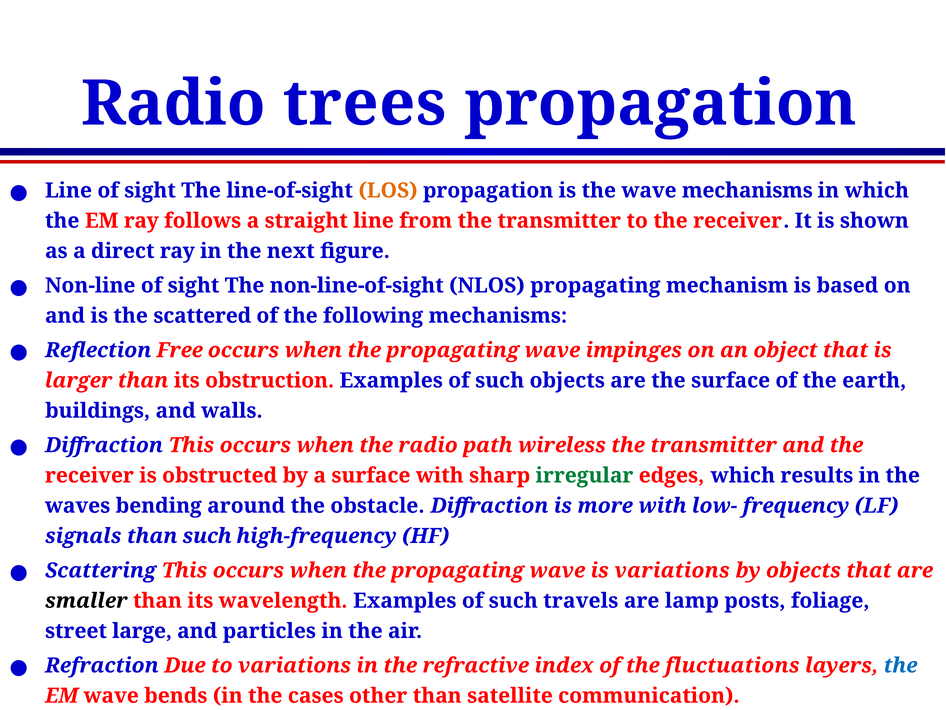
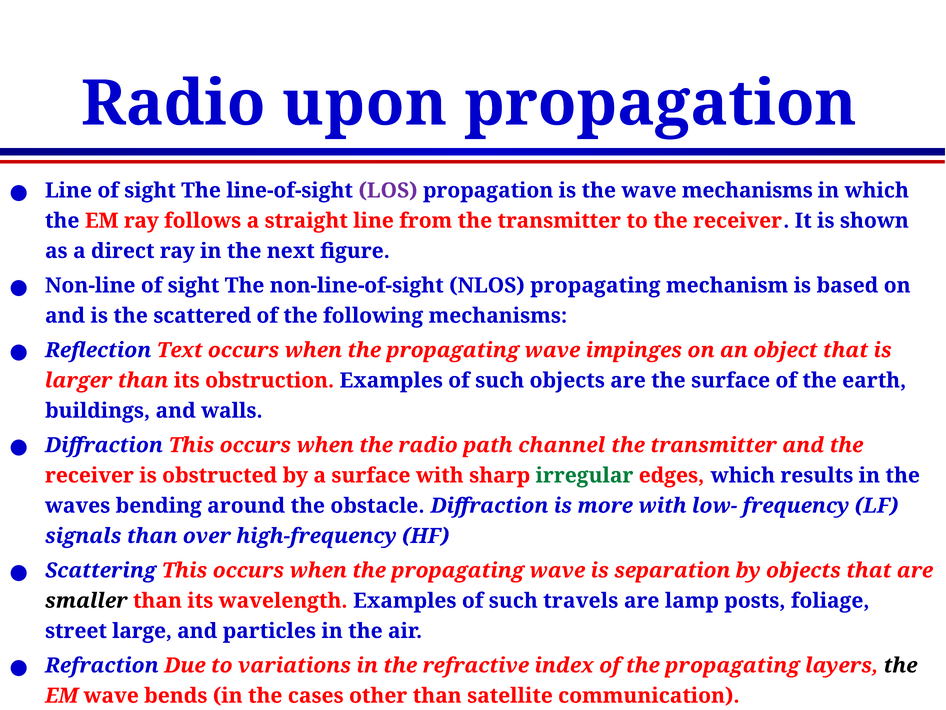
trees: trees -> upon (364, 104)
LOS colour: orange -> purple (388, 190)
Free: Free -> Text (180, 350)
wireless: wireless -> channel (562, 445)
than such: such -> over (207, 536)
is variations: variations -> separation (672, 570)
of the fluctuations: fluctuations -> propagating (732, 665)
the colour: blue -> black (901, 665)
